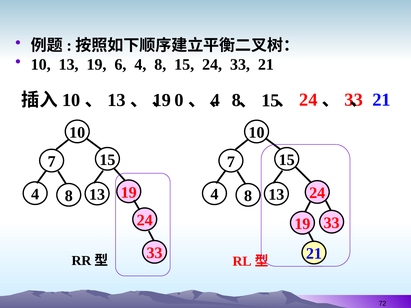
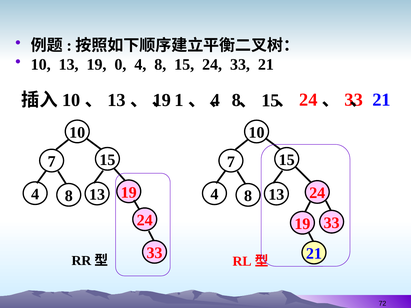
6: 6 -> 0 (120, 65)
0: 0 -> 1 (179, 100)
